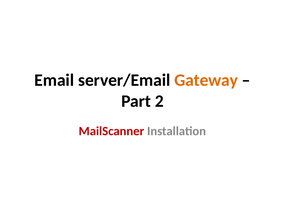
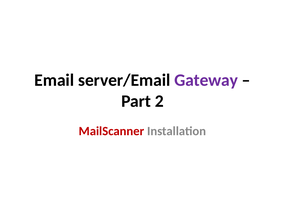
Gateway colour: orange -> purple (206, 80)
